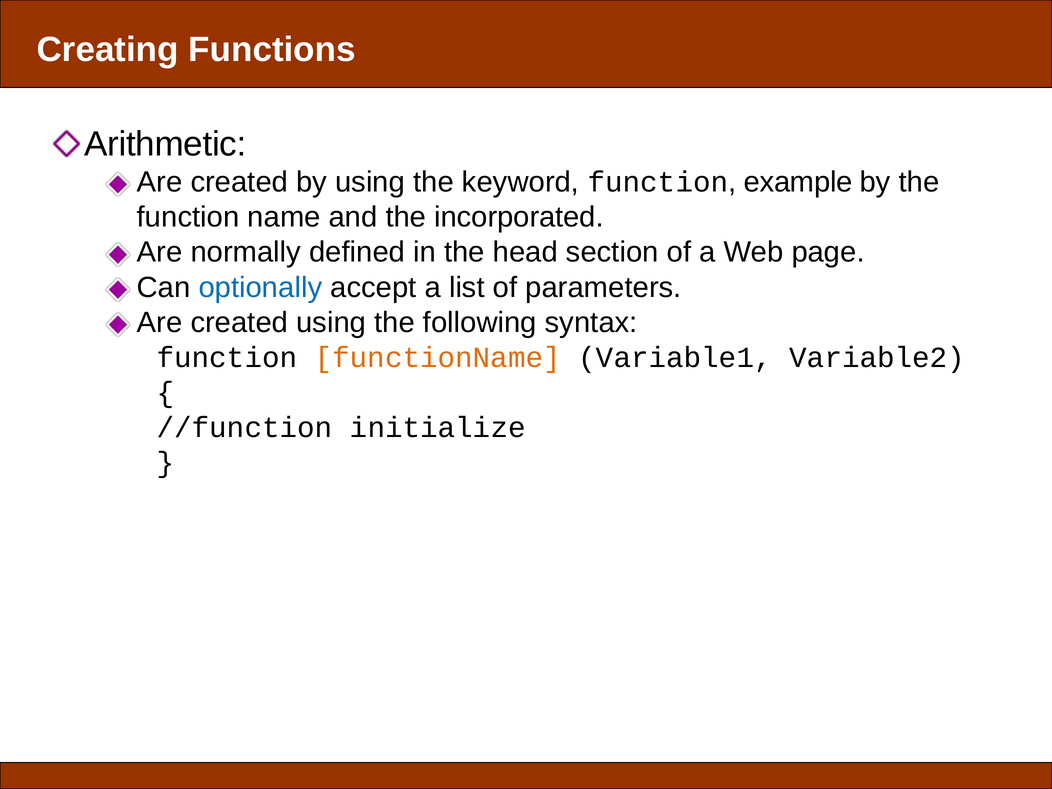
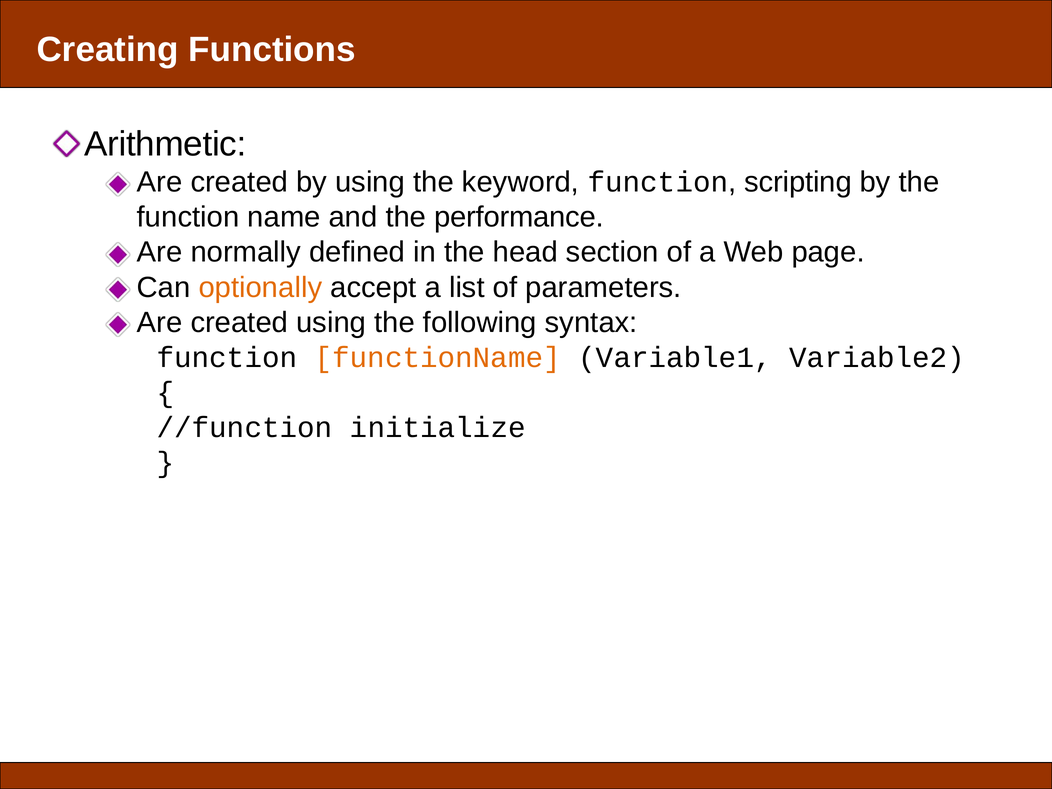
example: example -> scripting (798, 182)
incorporated: incorporated -> performance (519, 217)
optionally colour: blue -> orange (260, 287)
